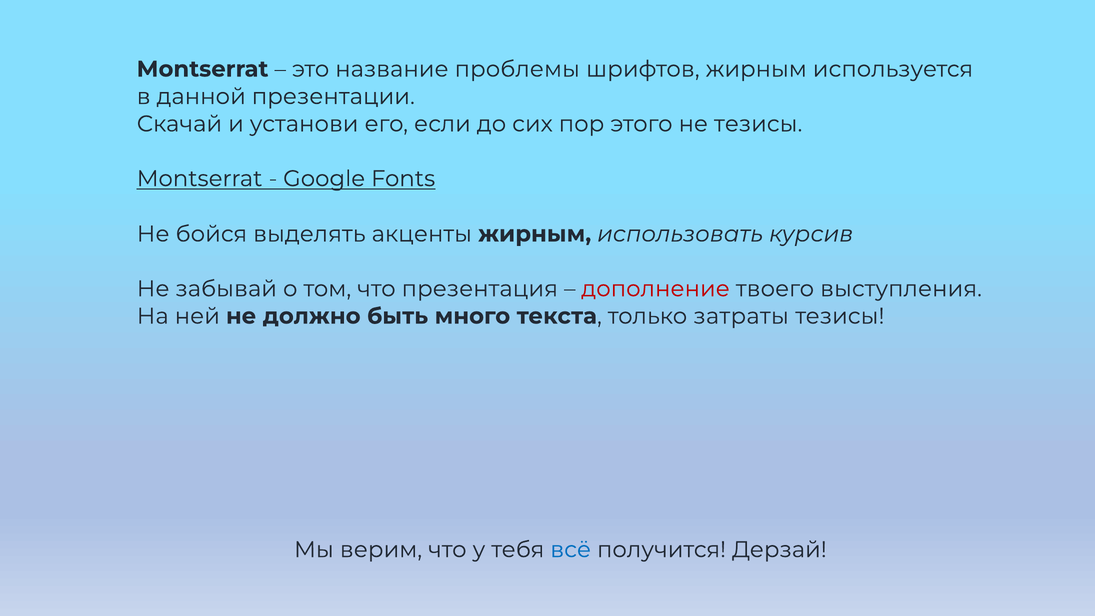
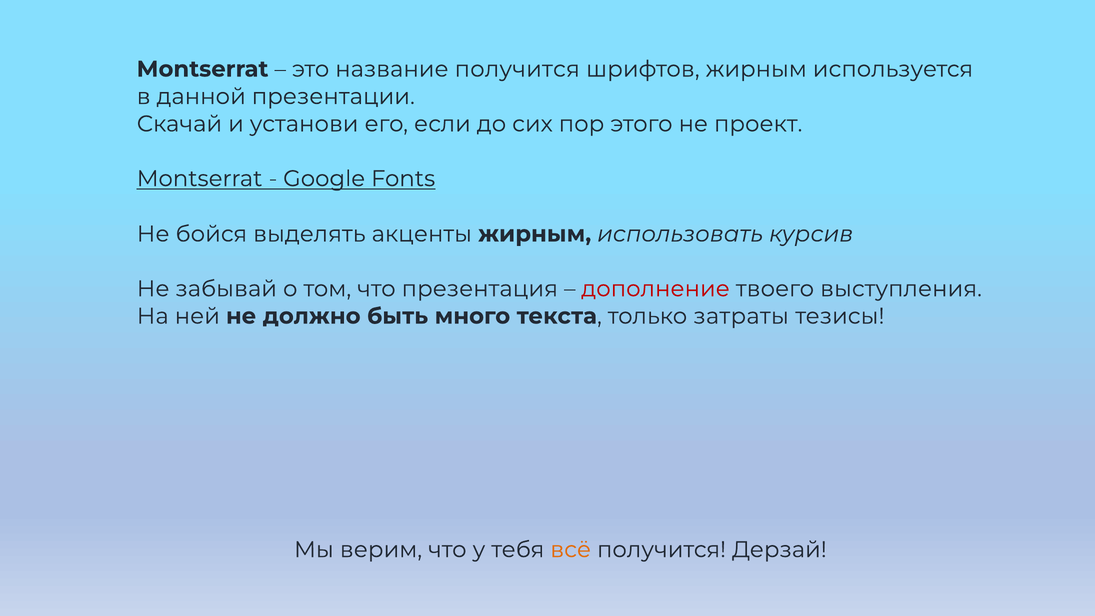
название проблемы: проблемы -> получится (517, 69)
не тезисы: тезисы -> проект (758, 124)
всё colour: blue -> orange (571, 550)
